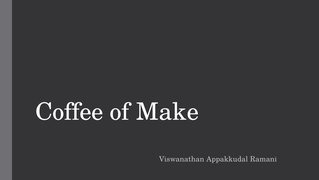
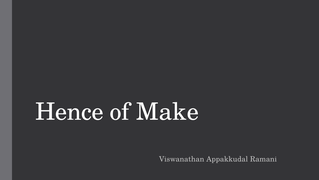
Coffee: Coffee -> Hence (69, 112)
